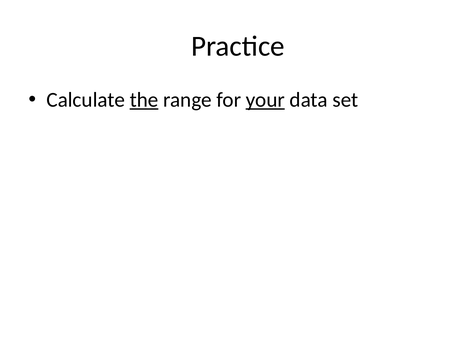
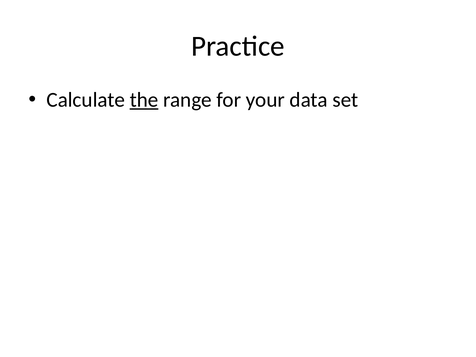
your underline: present -> none (265, 100)
